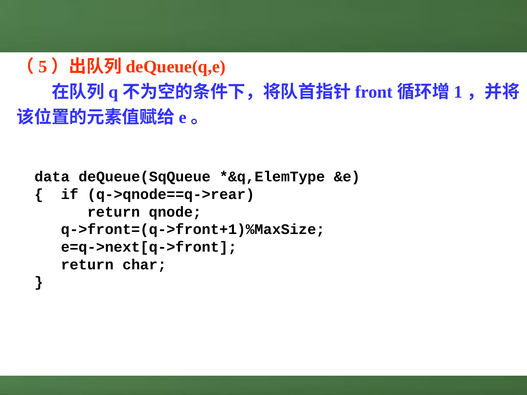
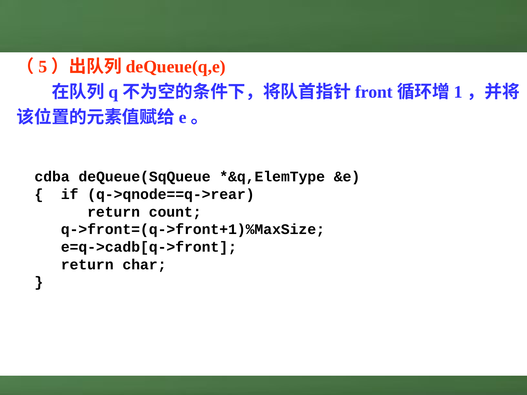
data: data -> cdba (52, 177)
qnode: qnode -> count (175, 212)
e=q->next[q->front: e=q->next[q->front -> e=q->cadb[q->front (149, 247)
